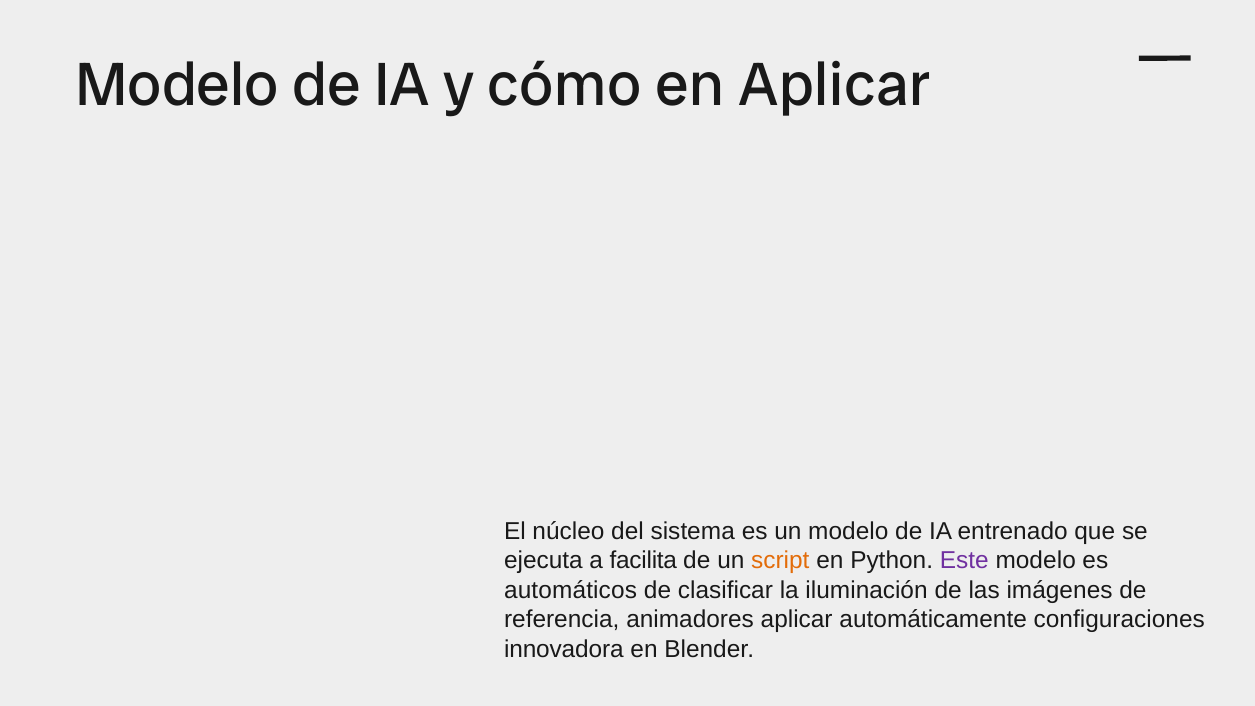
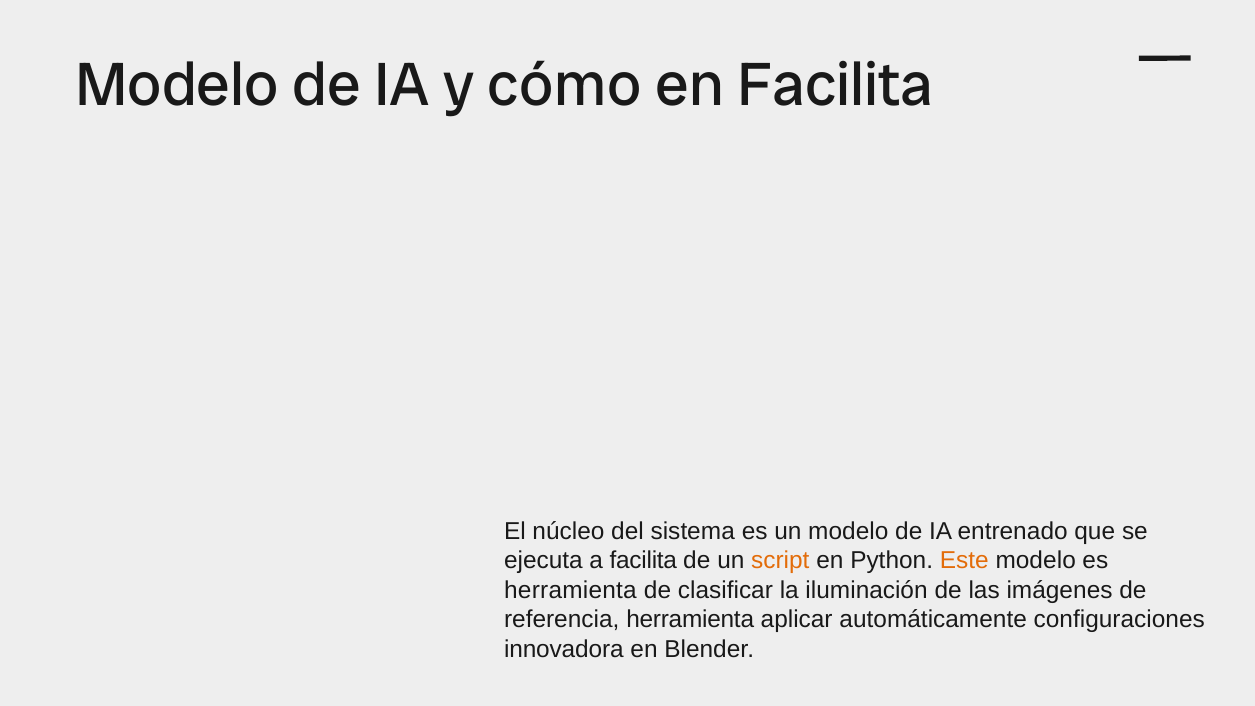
en Aplicar: Aplicar -> Facilita (835, 85)
Este colour: purple -> orange (964, 561)
automáticos: automáticos -> herramienta (570, 590)
referencia animadores: animadores -> herramienta (690, 620)
